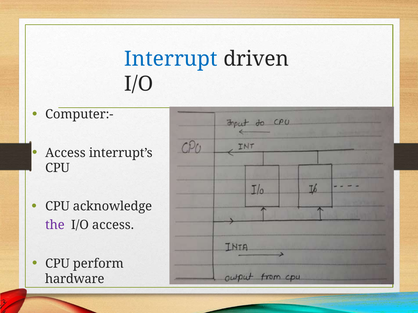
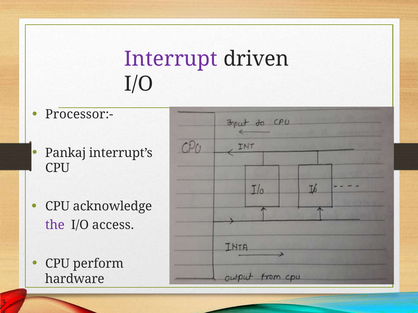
Interrupt colour: blue -> purple (171, 59)
Computer:-: Computer:- -> Processor:- (79, 114)
Access: Access -> Pankaj (66, 153)
